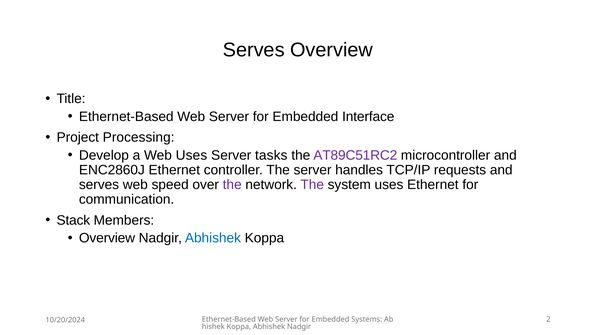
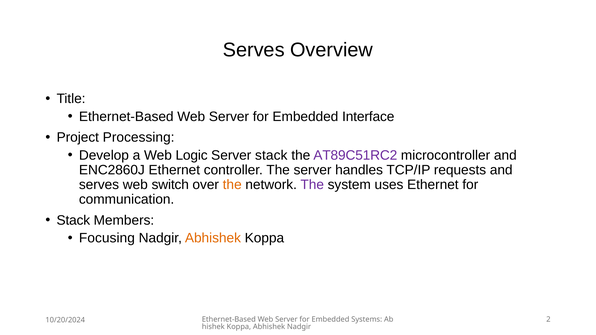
Web Uses: Uses -> Logic (192, 155)
Server tasks: tasks -> stack (271, 155)
speed: speed -> switch (170, 185)
the colour: purple -> orange (232, 185)
Overview: Overview -> Focusing (107, 238)
Abhishek colour: blue -> orange (213, 238)
